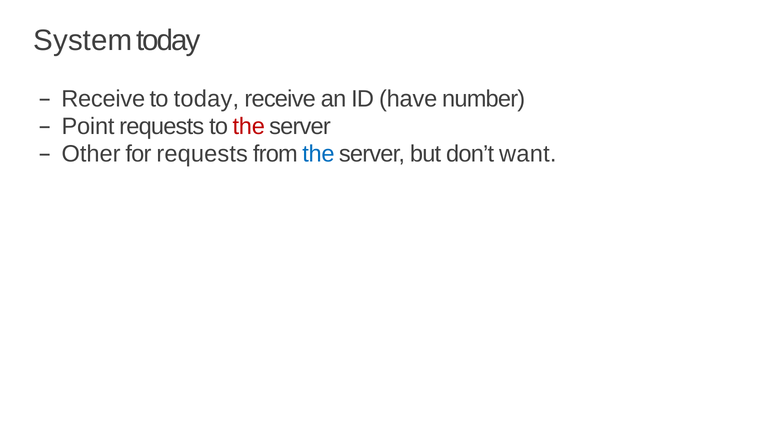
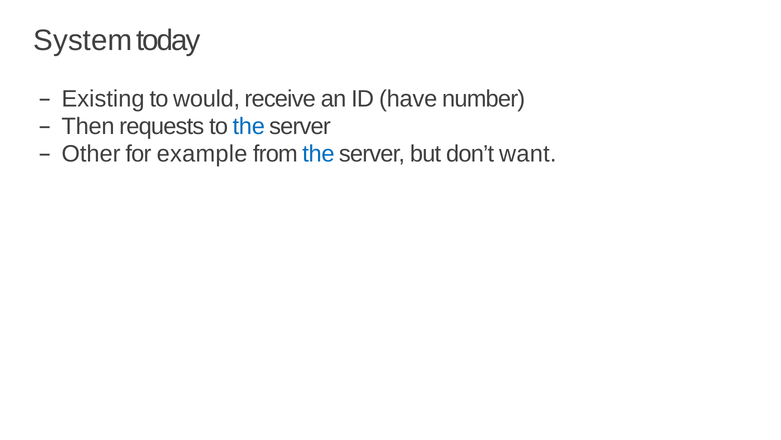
Receive: Receive -> Existing (103, 99)
to today: today -> would (207, 99)
Point: Point -> Then (88, 126)
the colour: red -> blue (249, 126)
for requests: requests -> example (202, 154)
